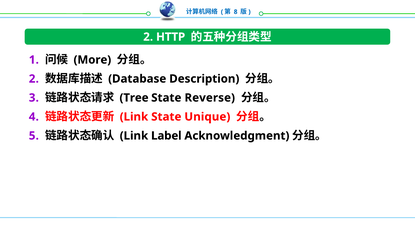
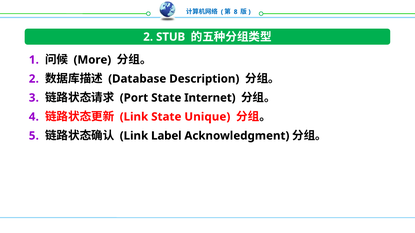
HTTP: HTTP -> STUB (171, 37)
Tree: Tree -> Port (134, 98)
Reverse: Reverse -> Internet (210, 98)
